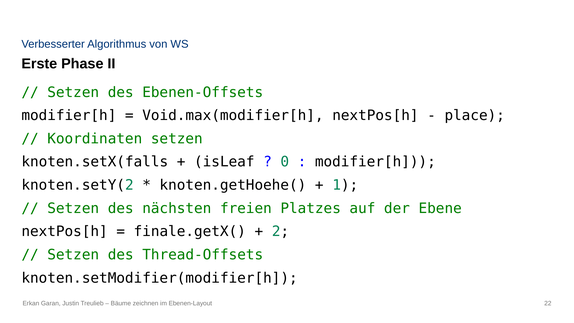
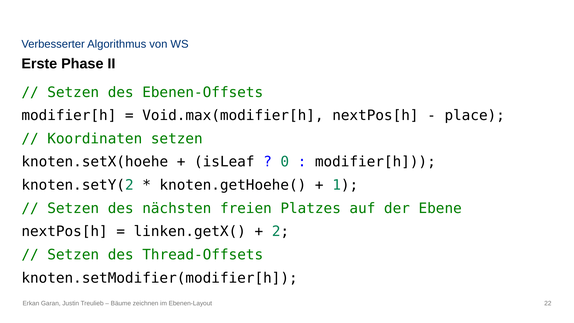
knoten.setX(falls: knoten.setX(falls -> knoten.setX(hoehe (95, 162)
finale.getX(: finale.getX( -> linken.getX( (190, 231)
